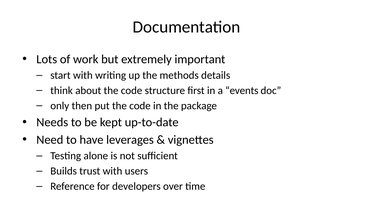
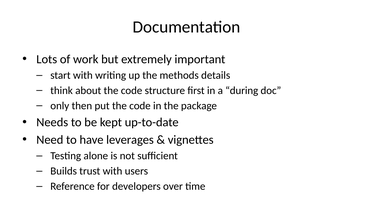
events: events -> during (242, 90)
